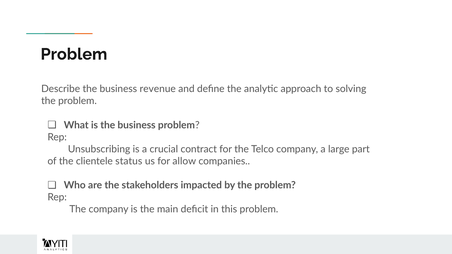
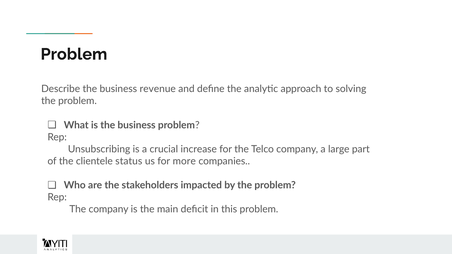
contract: contract -> increase (199, 149)
allow: allow -> more (184, 161)
